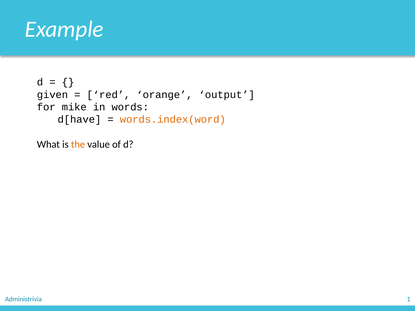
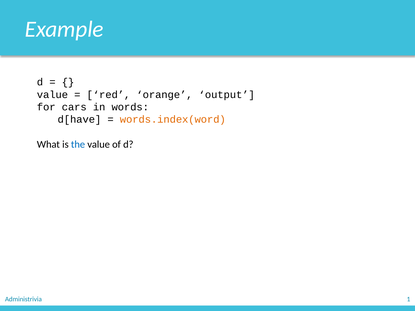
given: given -> value (52, 95)
mike: mike -> cars (74, 107)
the colour: orange -> blue (78, 145)
